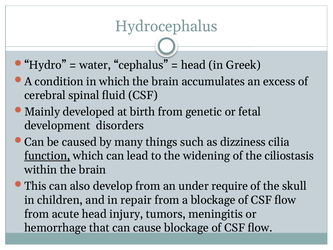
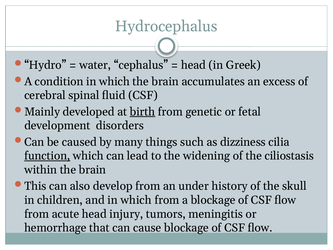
birth underline: none -> present (142, 112)
require: require -> history (230, 186)
and in repair: repair -> which (136, 200)
